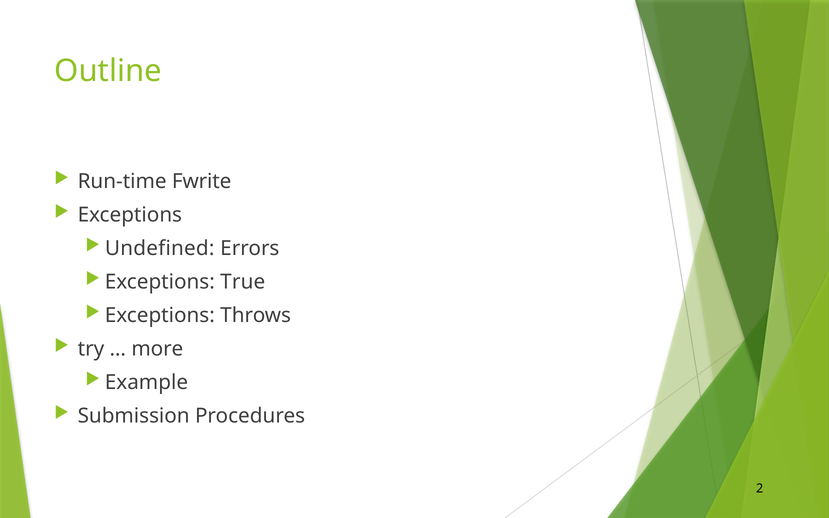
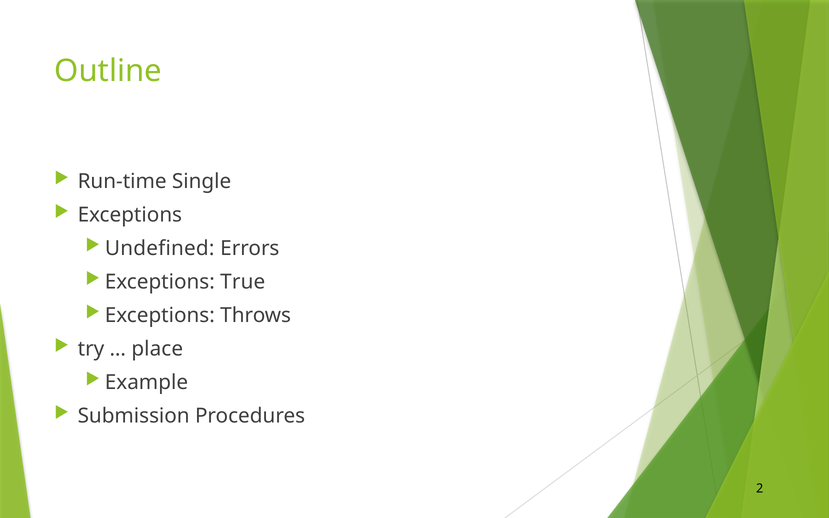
Fwrite: Fwrite -> Single (202, 181)
more: more -> place (157, 349)
